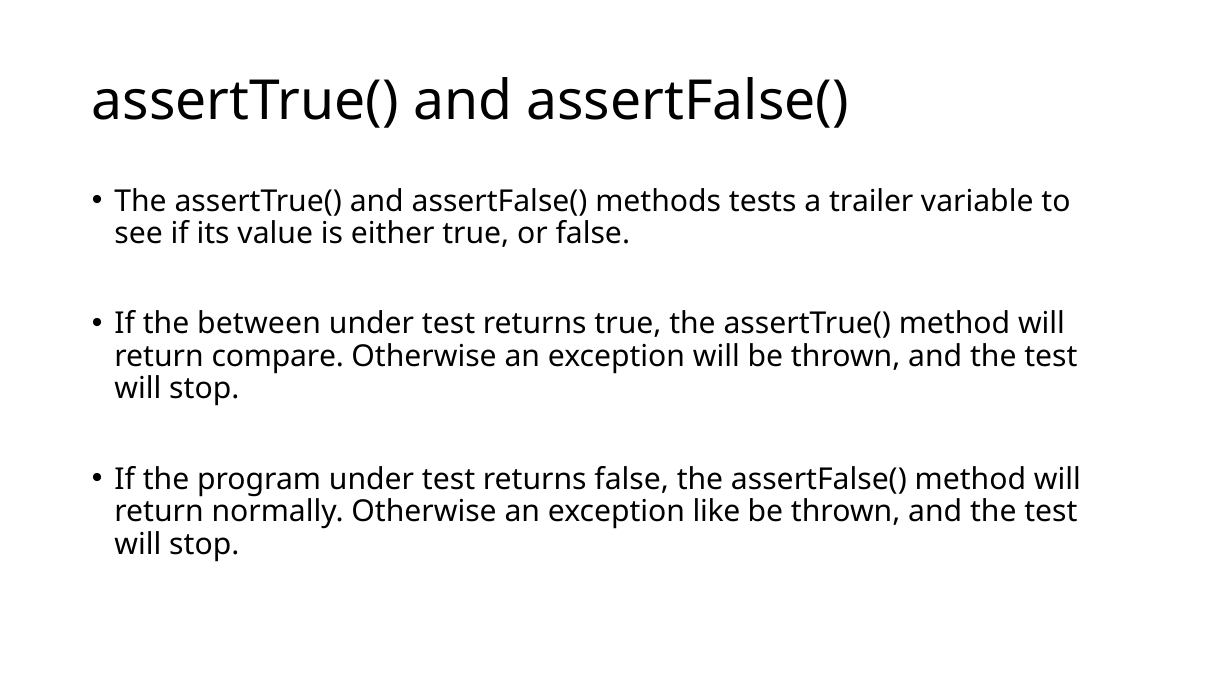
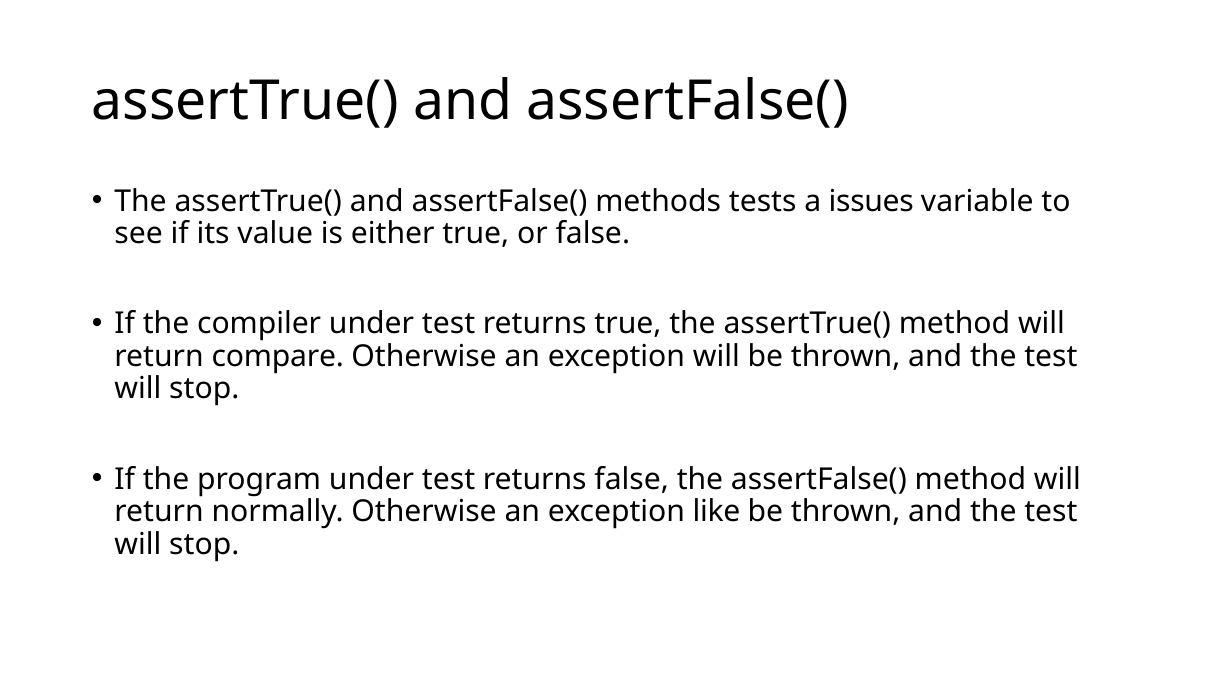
trailer: trailer -> issues (871, 201)
between: between -> compiler (259, 324)
